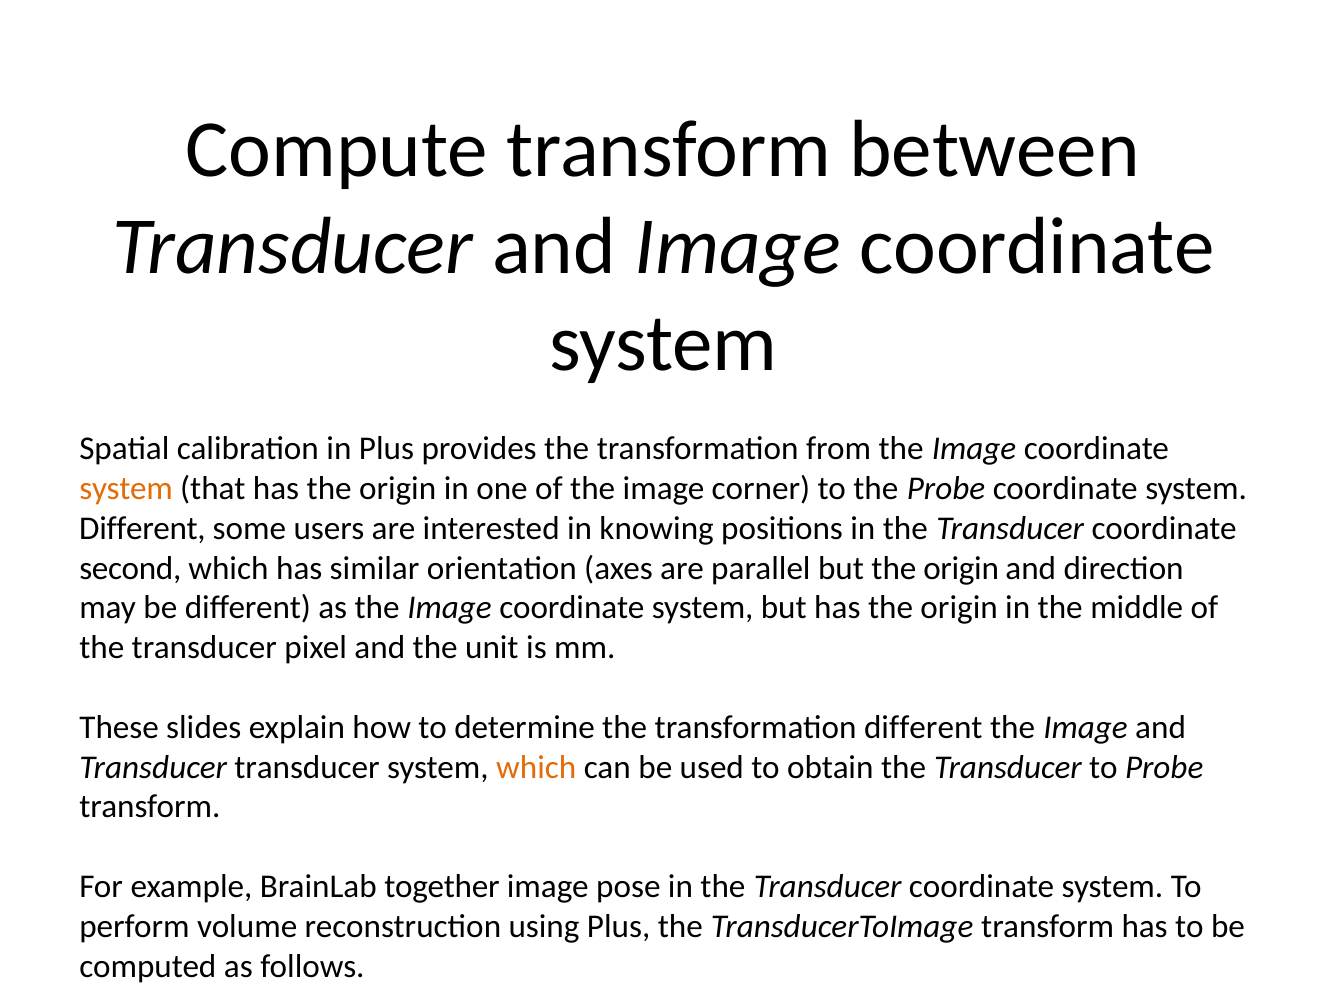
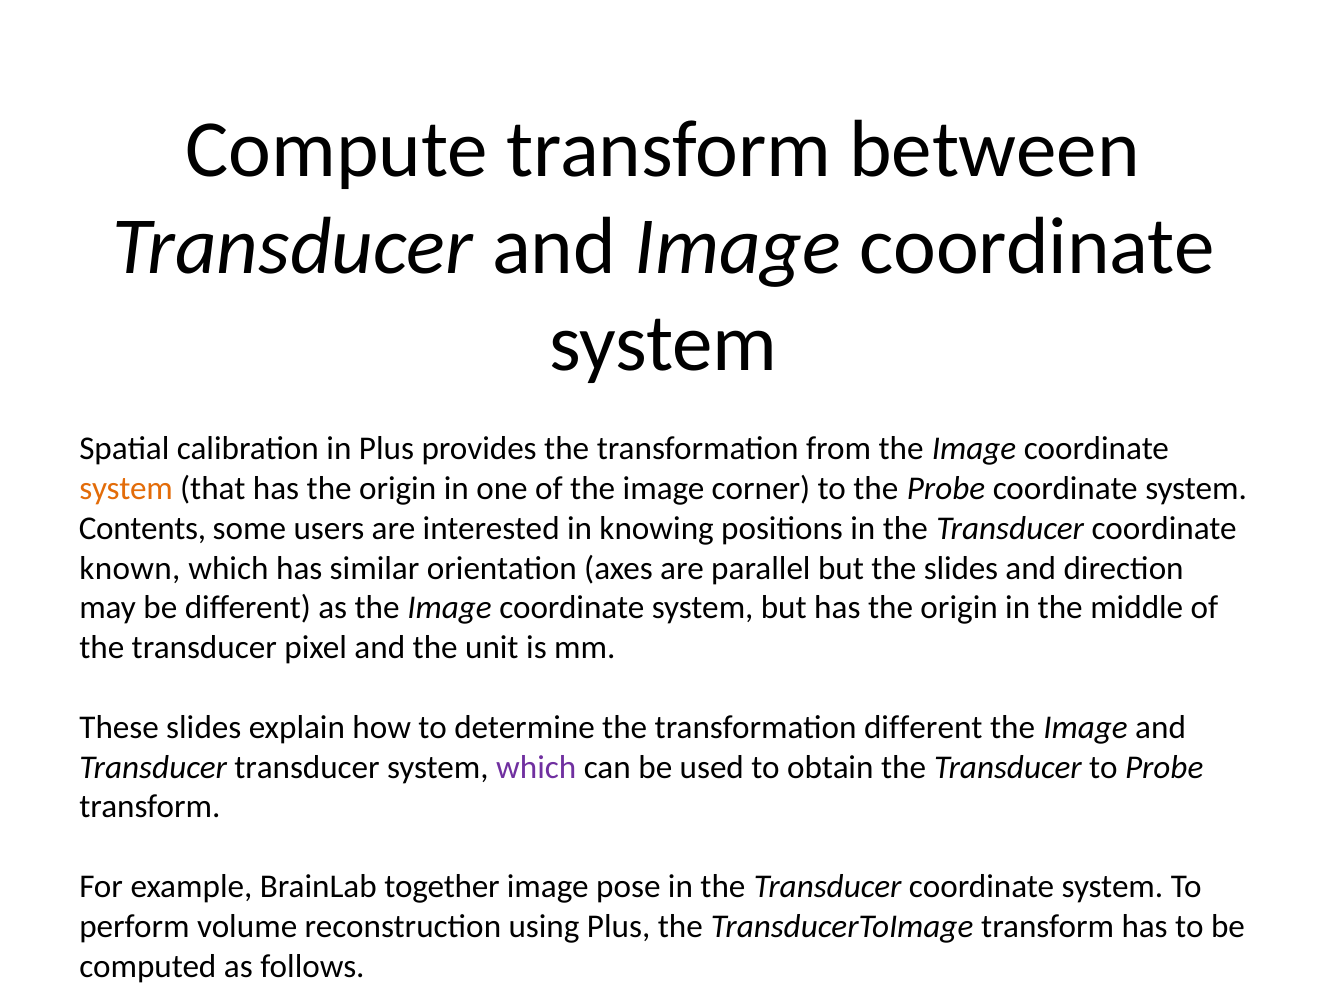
Different: Different -> Contents (142, 529)
second: second -> known (130, 568)
but the origin: origin -> slides (961, 568)
which colour: orange -> purple (536, 767)
